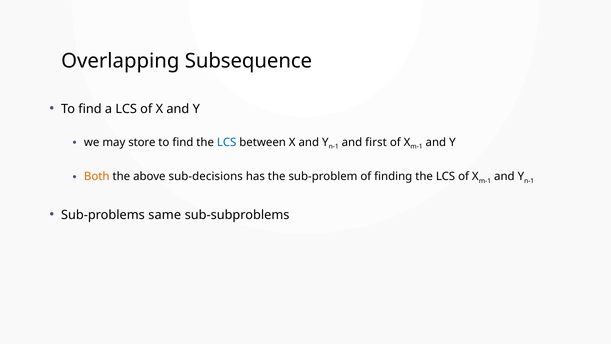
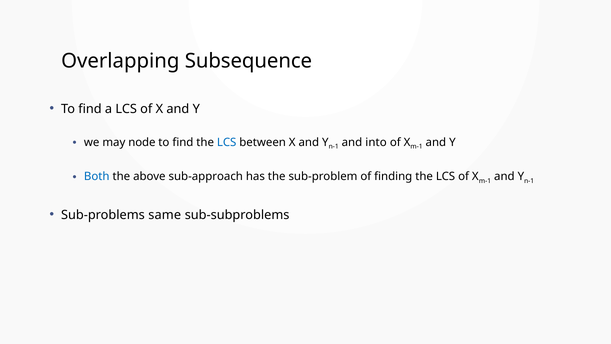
store: store -> node (142, 142)
first: first -> into (376, 142)
Both colour: orange -> blue (97, 177)
sub-decisions: sub-decisions -> sub-approach (206, 177)
